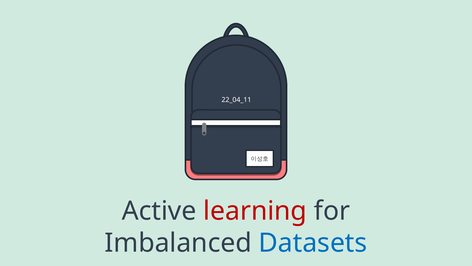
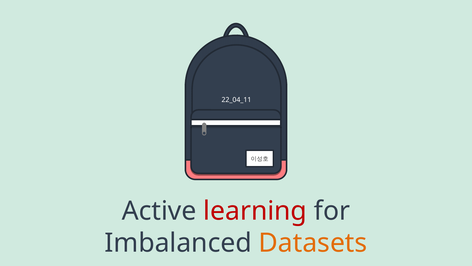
Datasets colour: blue -> orange (313, 242)
